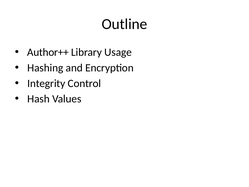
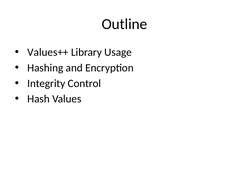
Author++: Author++ -> Values++ (48, 52)
